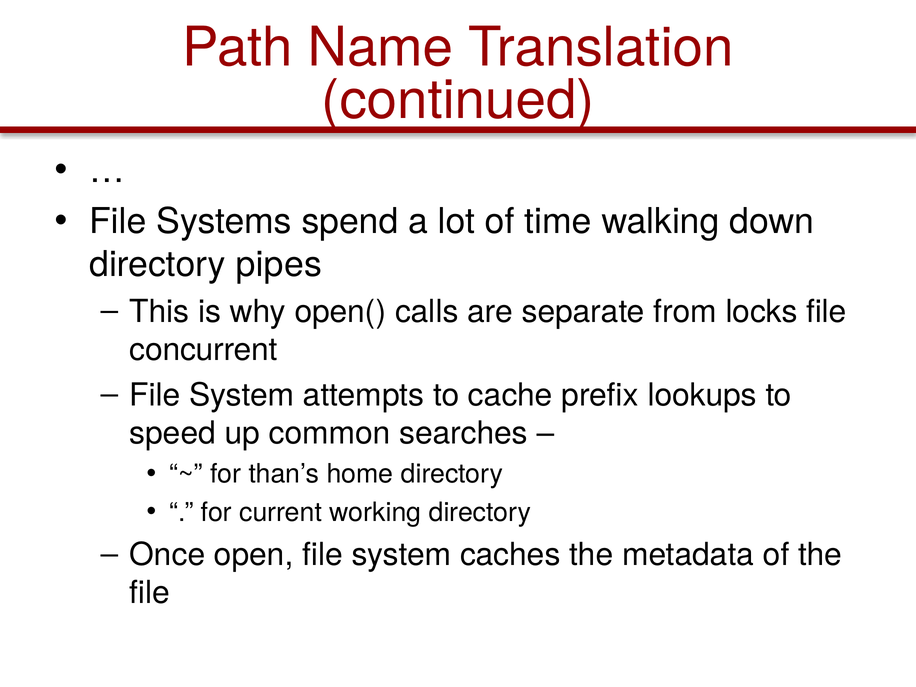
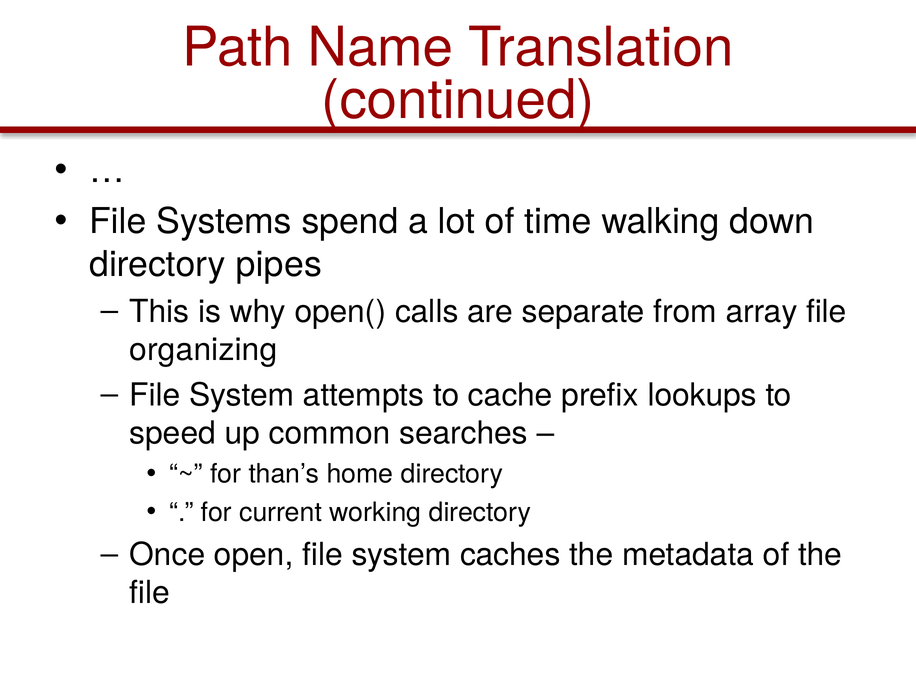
locks: locks -> array (761, 312)
concurrent: concurrent -> organizing (203, 350)
